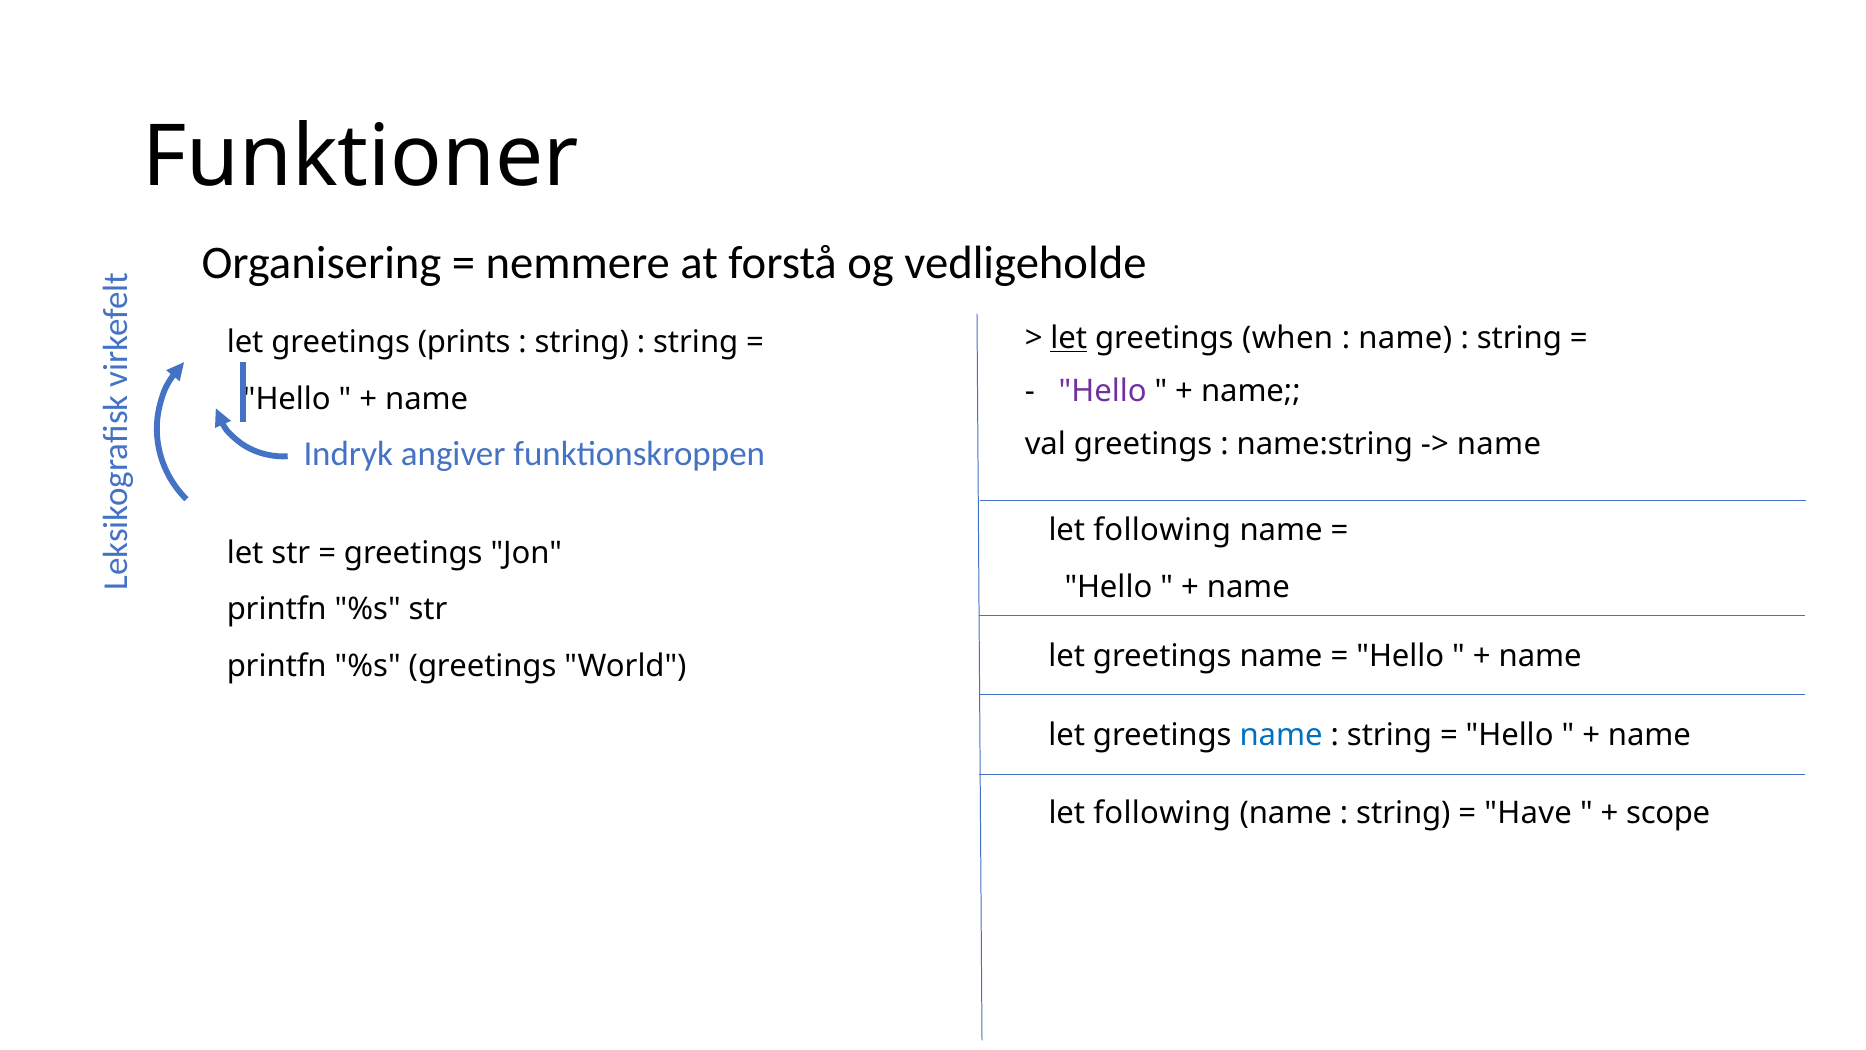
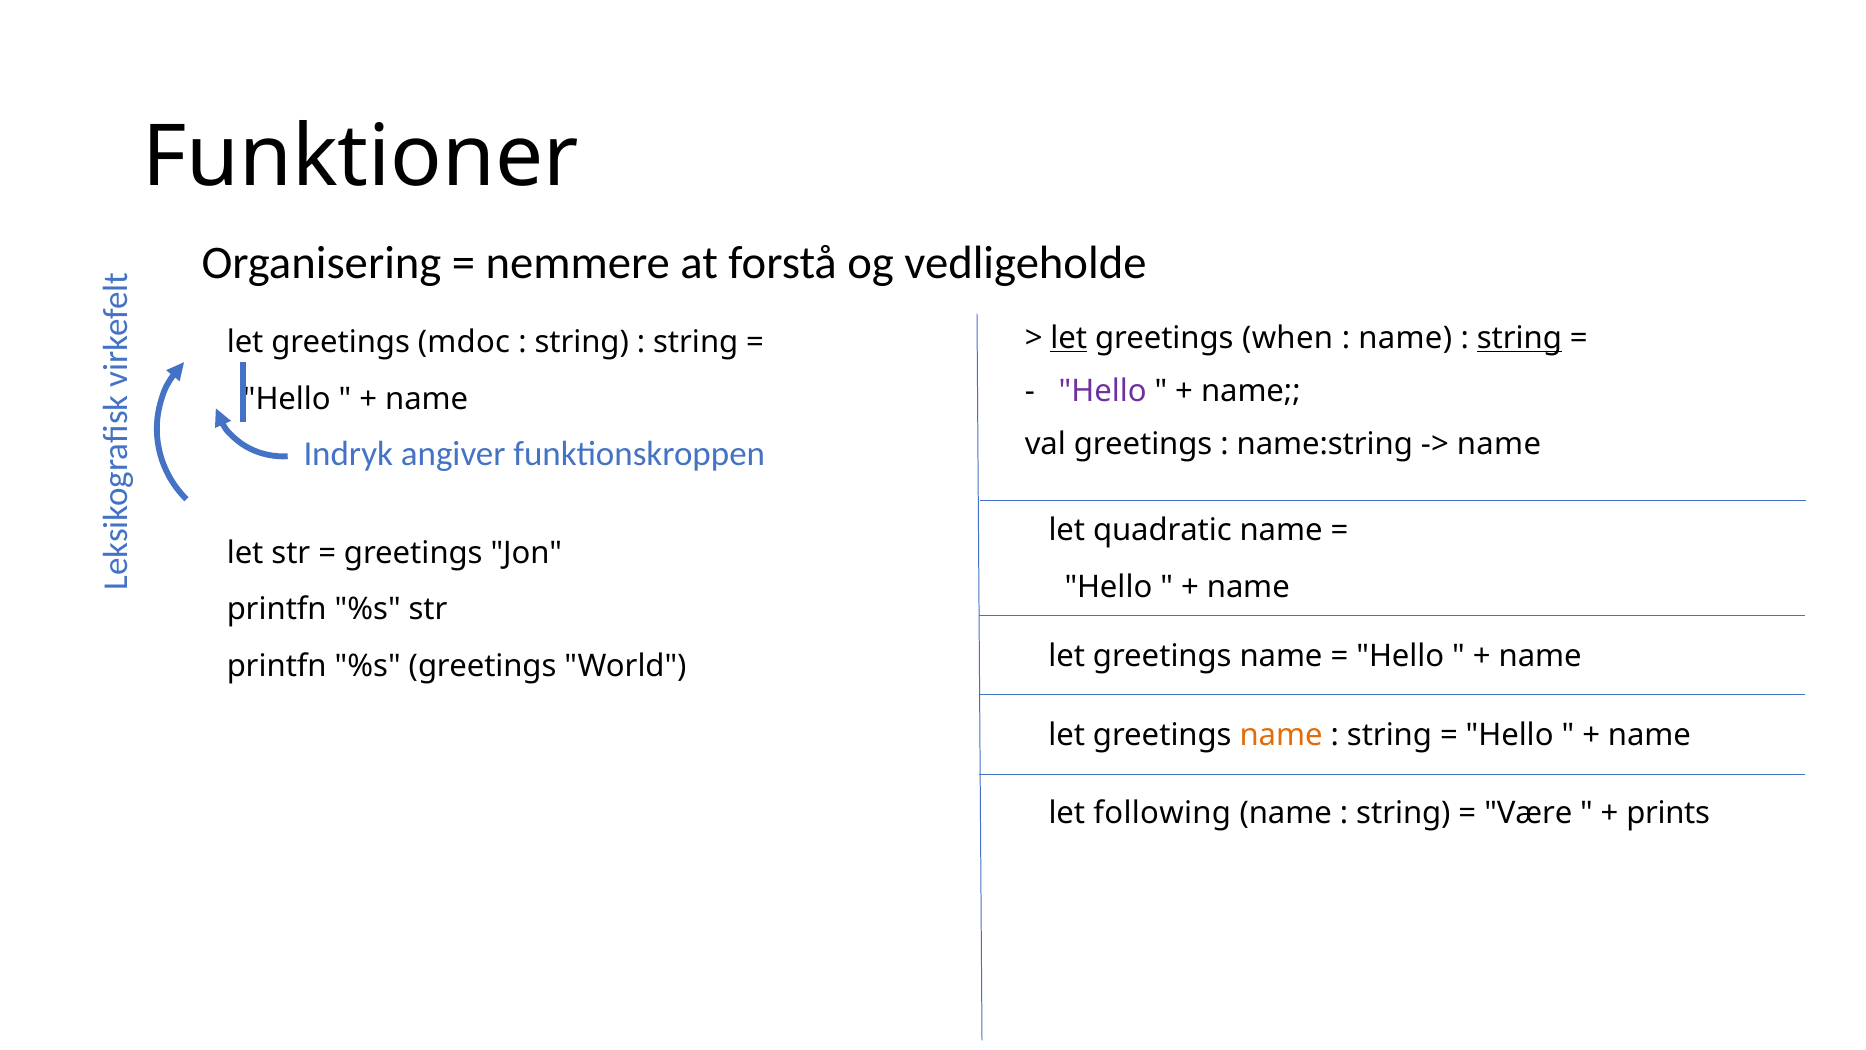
string underline: none -> present (1519, 338)
prints: prints -> mdoc (464, 342)
following: following -> quadratic (1162, 530)
name colour: blue -> orange (1281, 735)
Have: Have -> Være (1528, 813)
scope: scope -> prints (1668, 813)
